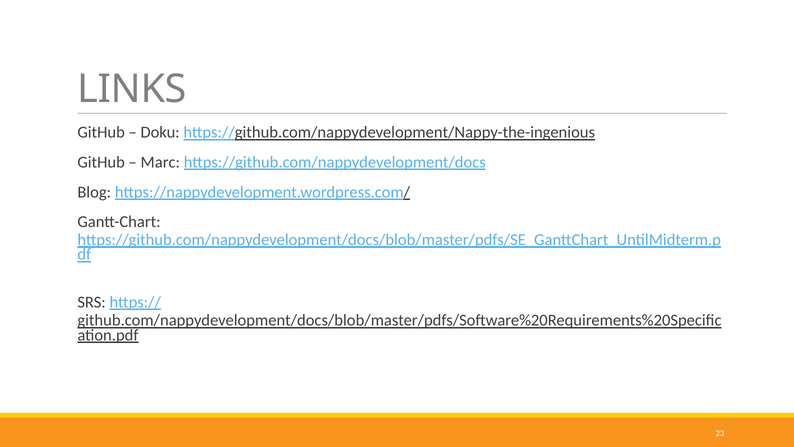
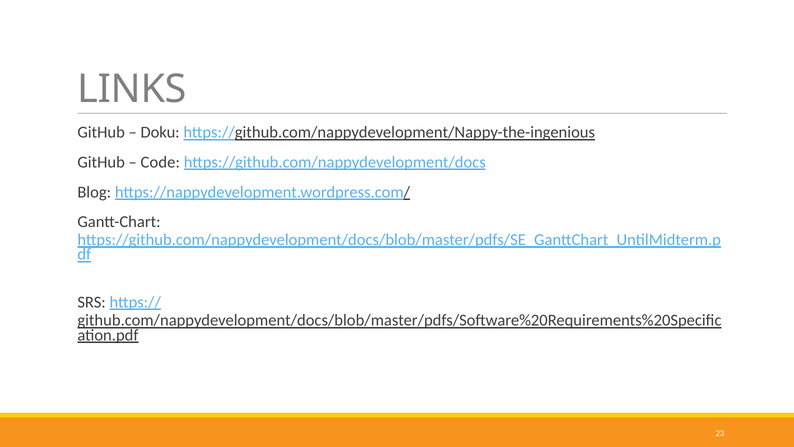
Marc: Marc -> Code (160, 162)
